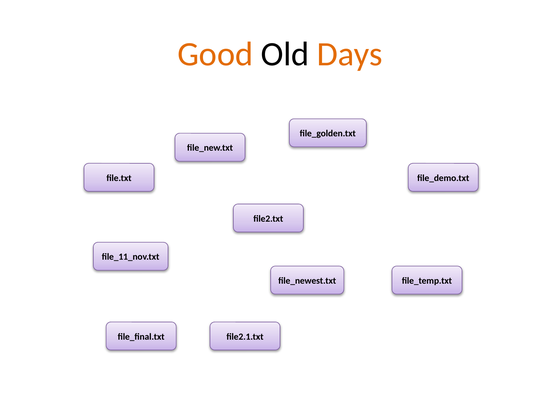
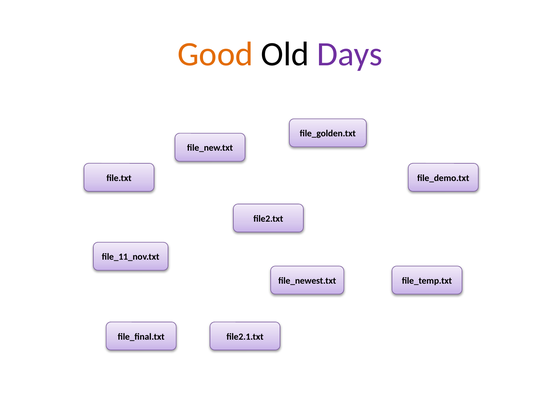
Days colour: orange -> purple (350, 54)
